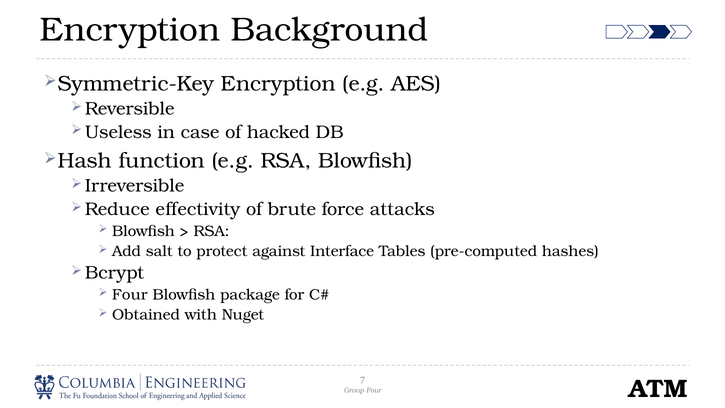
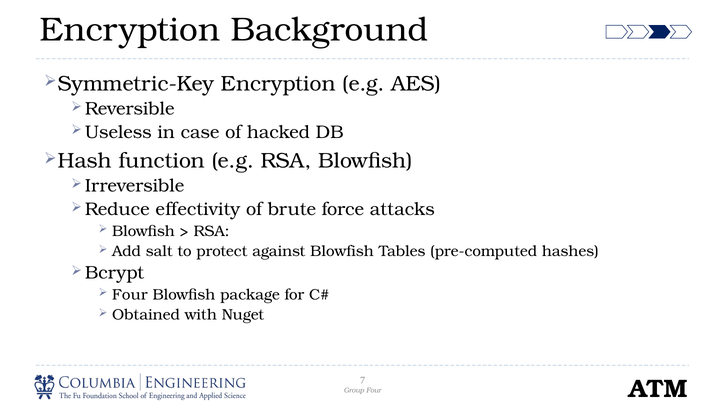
against Interface: Interface -> Blowfish (342, 251)
